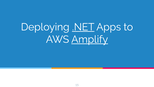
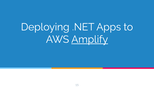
.NET underline: present -> none (83, 27)
